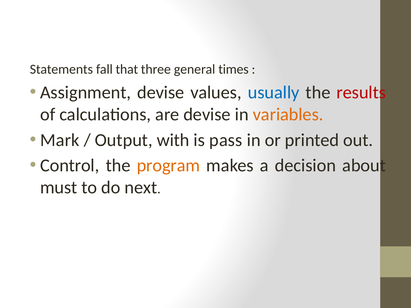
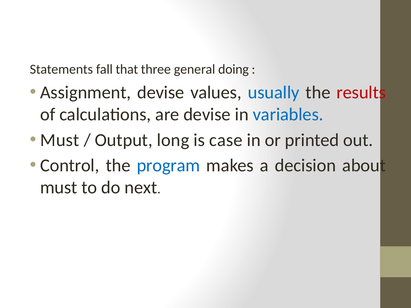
times: times -> doing (234, 69)
variables colour: orange -> blue (288, 115)
Mark: Mark -> Must (60, 140)
with: with -> long (173, 140)
pass: pass -> case (226, 140)
program colour: orange -> blue (168, 166)
